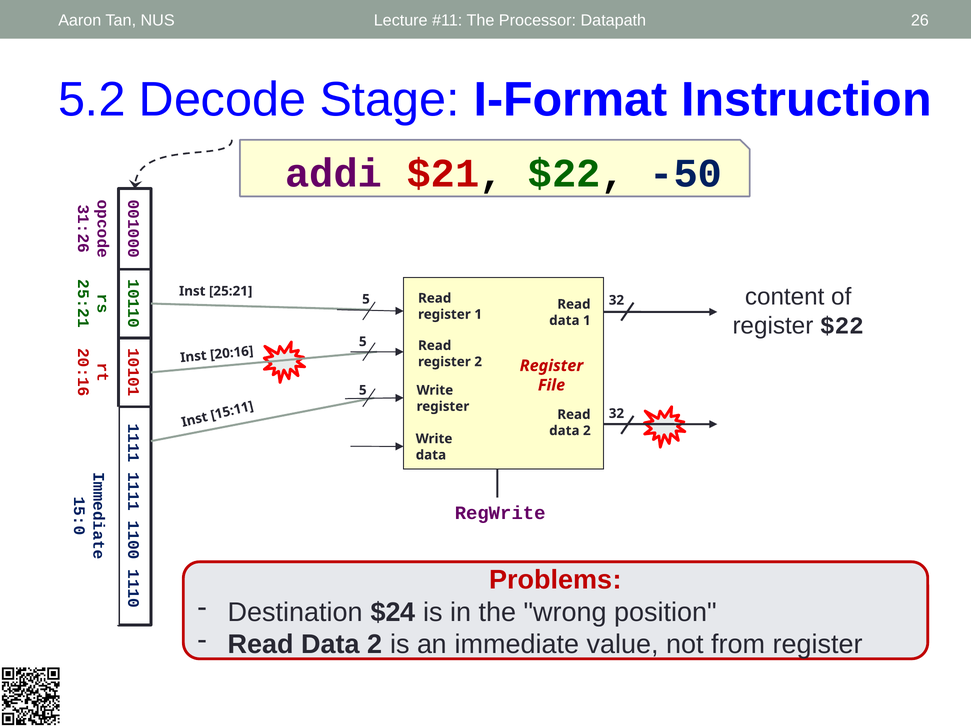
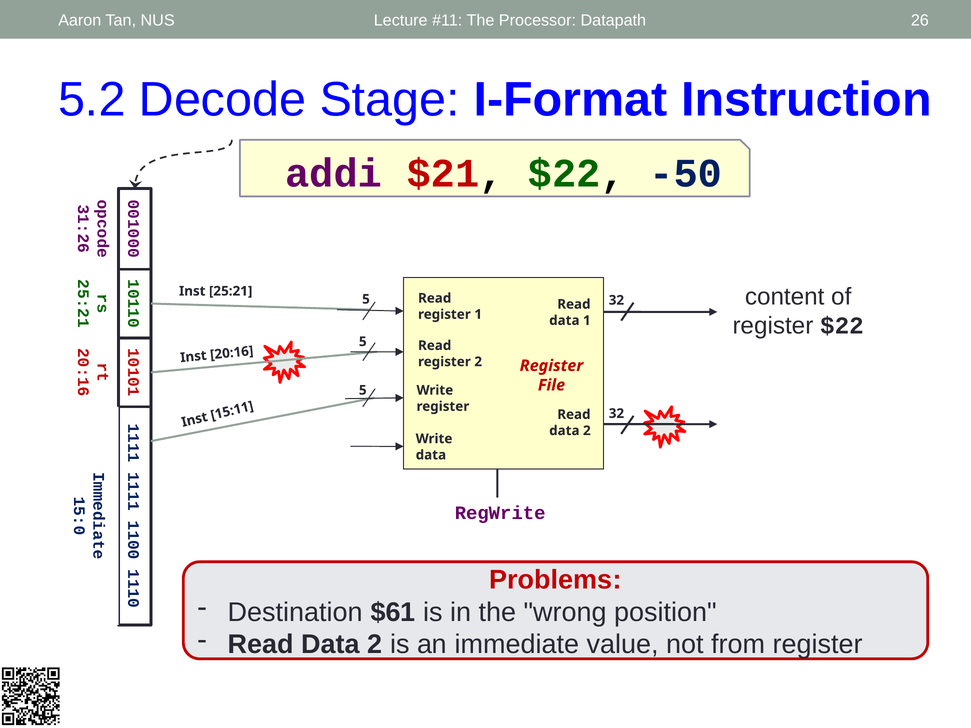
$24: $24 -> $61 (393, 612)
